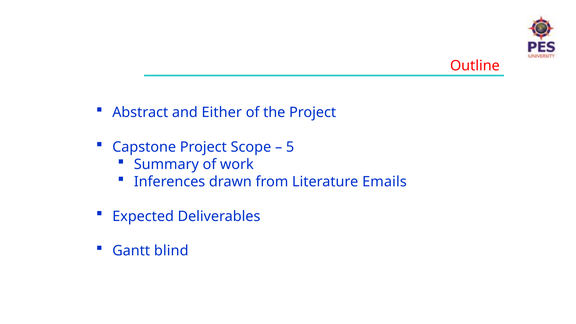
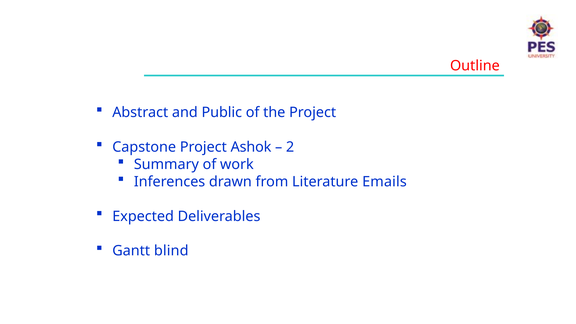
Either: Either -> Public (222, 113)
Scope: Scope -> Ashok (251, 147)
5: 5 -> 2 (290, 147)
